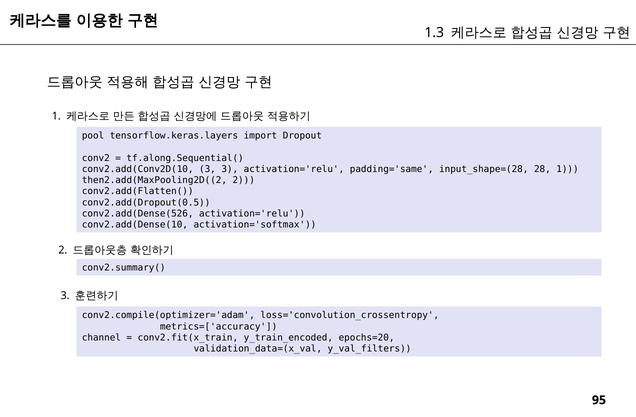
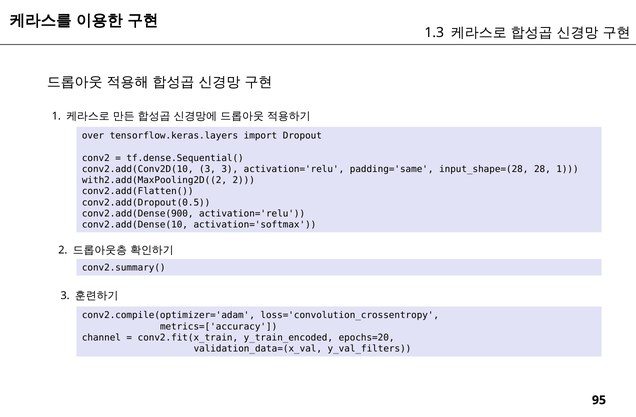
pool: pool -> over (93, 136)
tf.along.Sequential(: tf.along.Sequential( -> tf.dense.Sequential( (185, 158)
then2.add(MaxPooling2D((2: then2.add(MaxPooling2D((2 -> with2.add(MaxPooling2D((2 (154, 181)
conv2.add(Dense(526: conv2.add(Dense(526 -> conv2.add(Dense(900 (138, 214)
